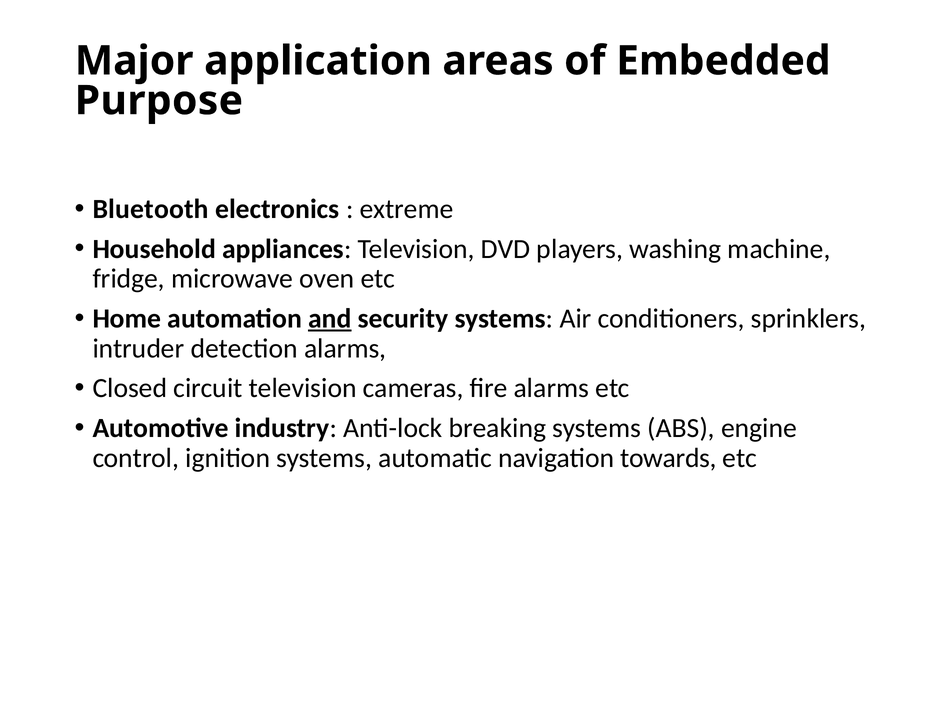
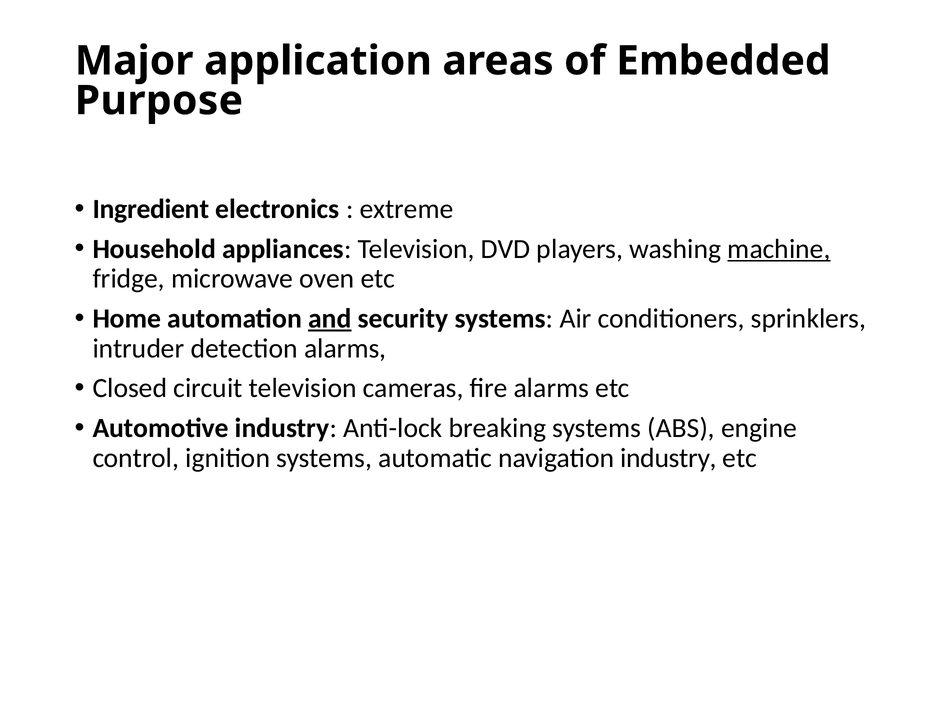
Bluetooth: Bluetooth -> Ingredient (151, 209)
machine underline: none -> present (779, 249)
navigation towards: towards -> industry (668, 458)
